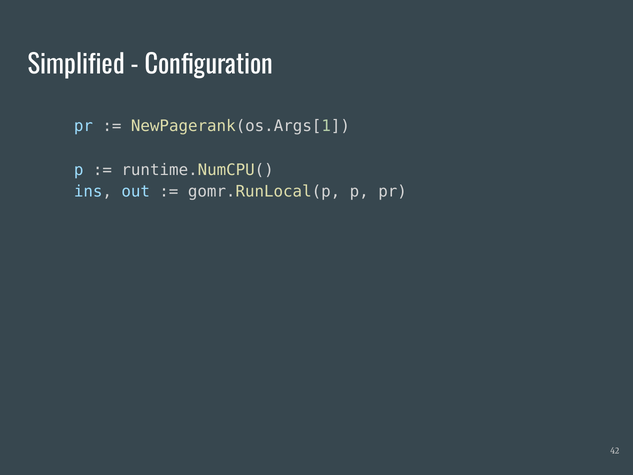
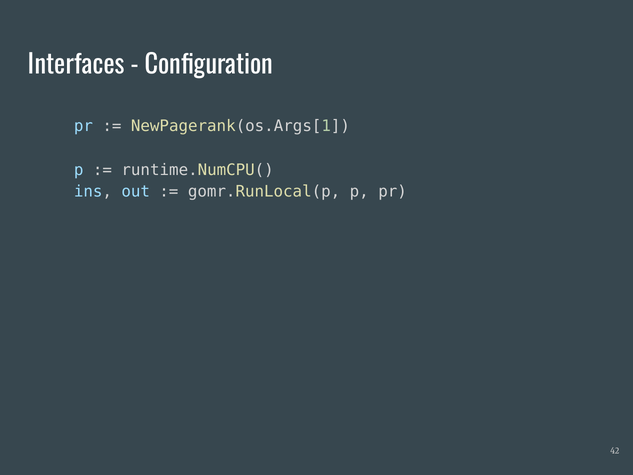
Simplified: Simplified -> Interfaces (76, 65)
